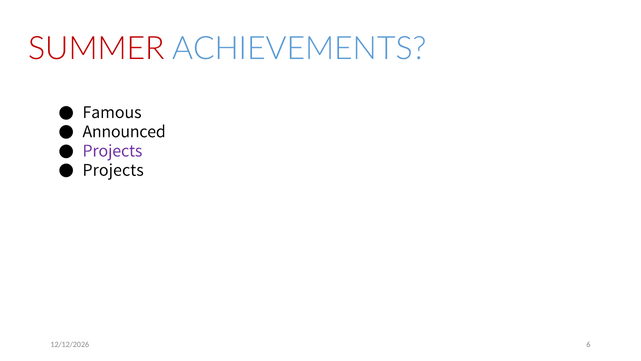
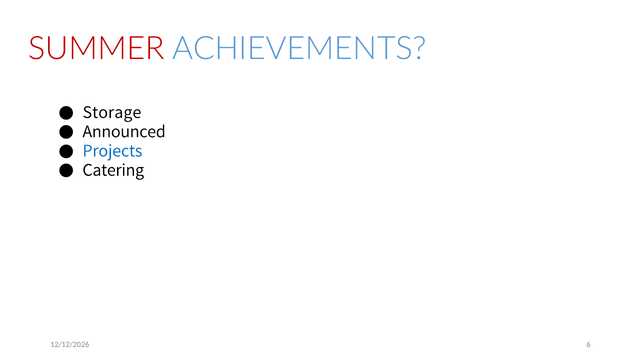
Famous: Famous -> Storage (112, 112)
Projects colour: purple -> blue (112, 150)
Projects: Projects -> Catering (113, 170)
